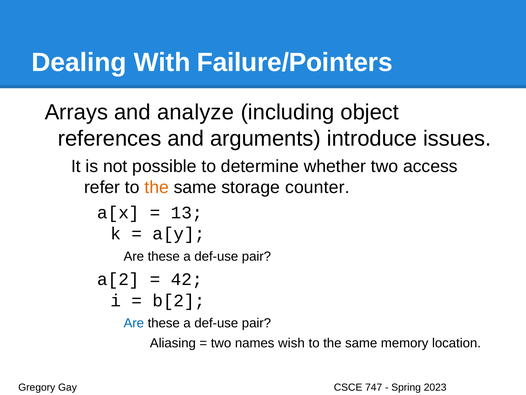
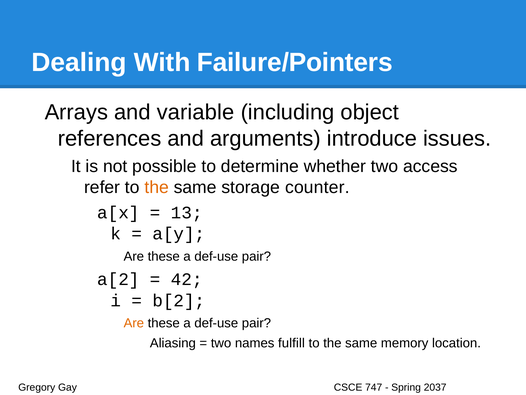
analyze: analyze -> variable (196, 112)
Are colour: blue -> orange (134, 323)
wish: wish -> fulfill (291, 343)
2023: 2023 -> 2037 (435, 387)
